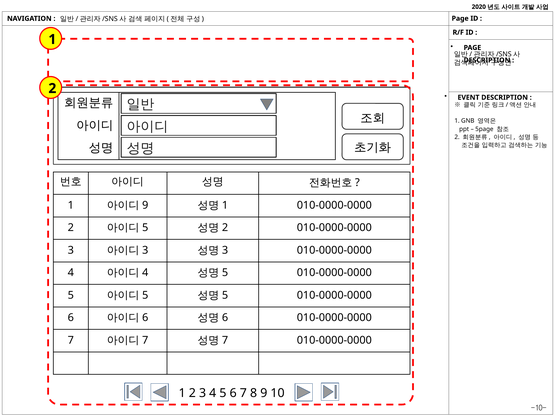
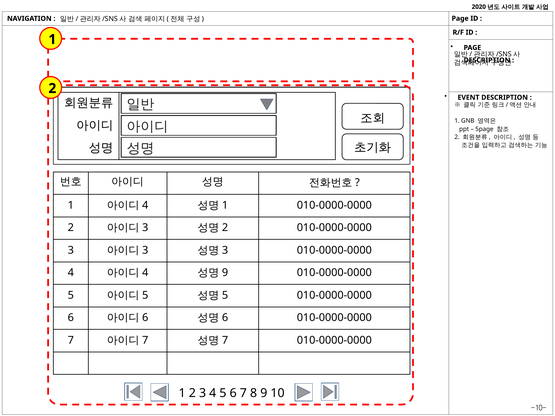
9: 9 -> 4 (145, 205)
5: 5 -> 3 (145, 228)
5: 5 -> 9 (225, 273)
